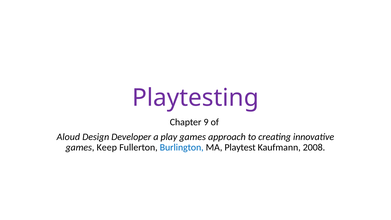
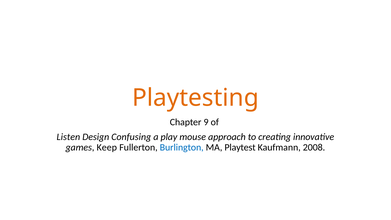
Playtesting colour: purple -> orange (195, 98)
Aloud: Aloud -> Listen (68, 137)
Developer: Developer -> Confusing (131, 137)
play games: games -> mouse (193, 137)
